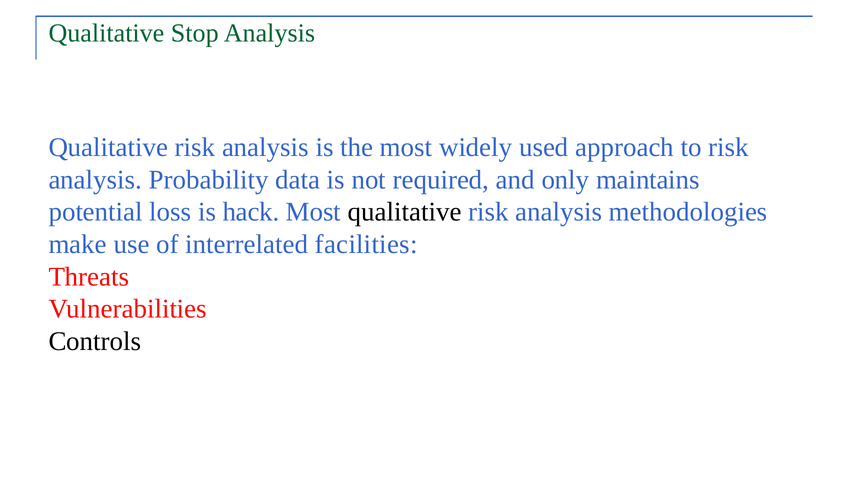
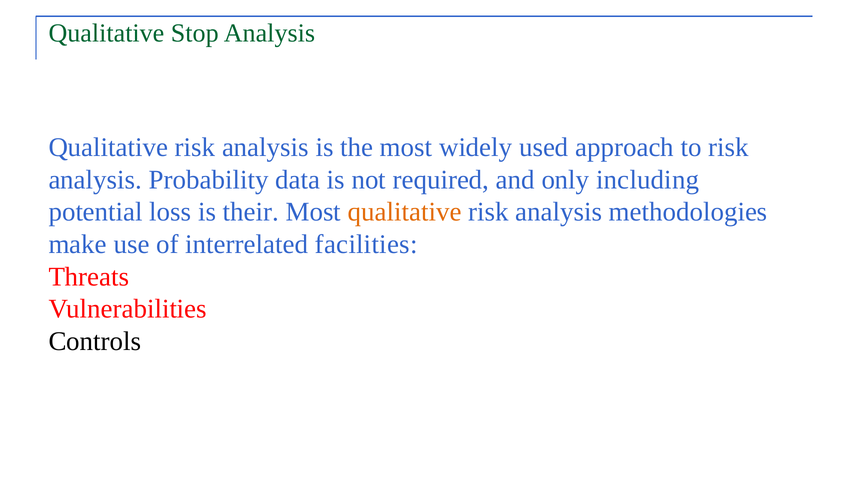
maintains: maintains -> including (648, 180)
hack: hack -> their (251, 212)
qualitative colour: black -> orange (405, 212)
